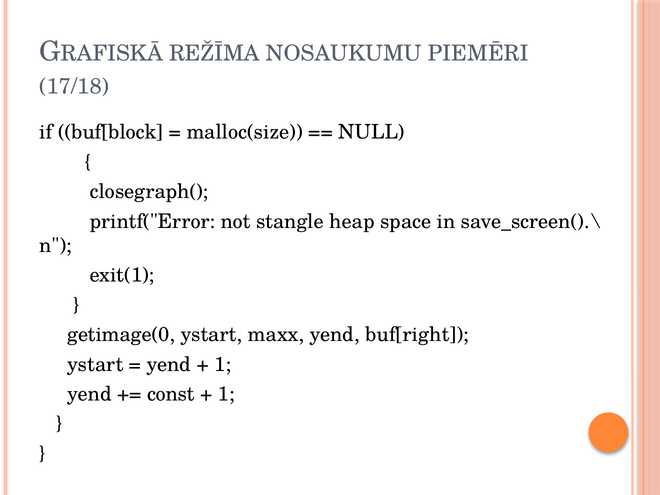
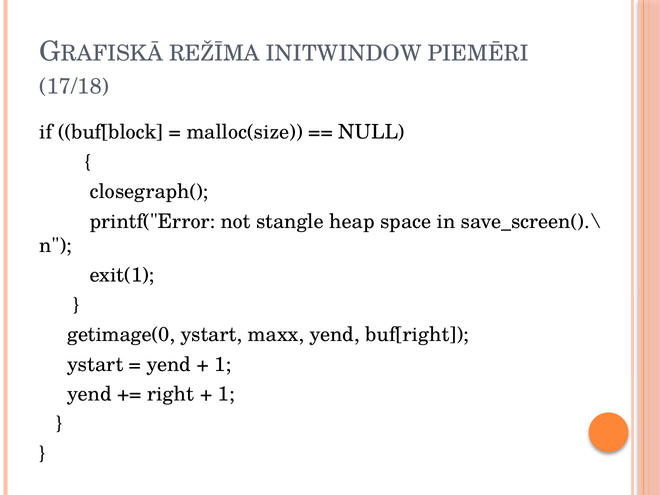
NOSAUKUMU: NOSAUKUMU -> INITWINDOW (344, 53)
const: const -> right (171, 394)
